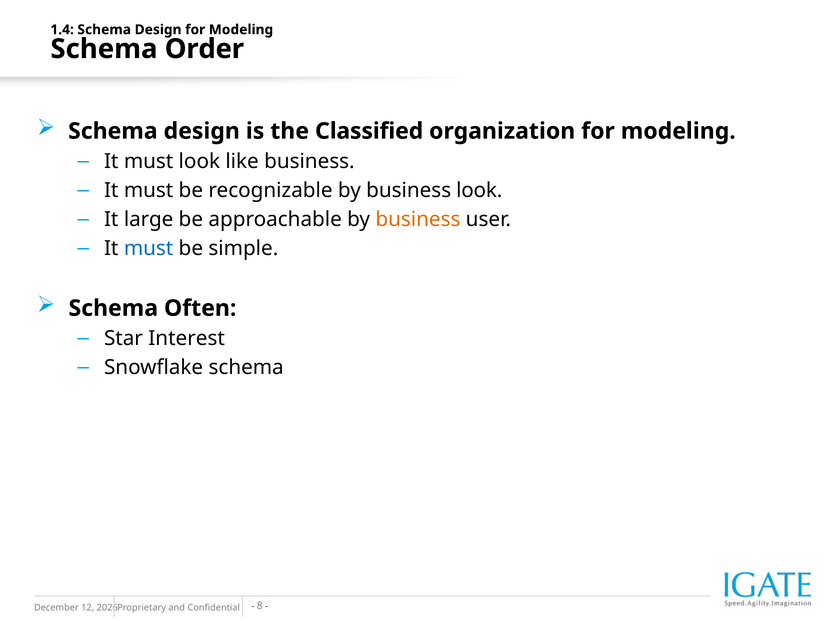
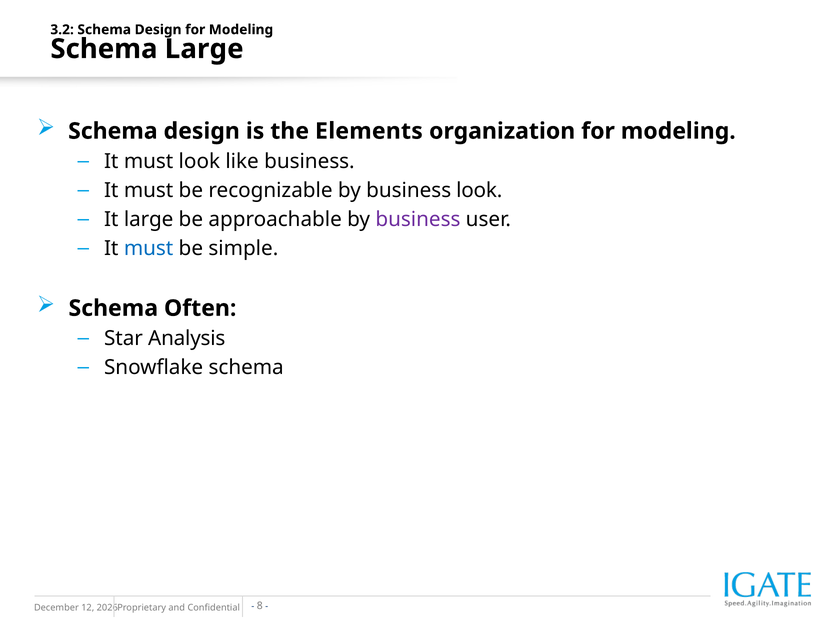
1.4: 1.4 -> 3.2 (62, 30)
Schema Order: Order -> Large (204, 49)
Classified: Classified -> Elements (369, 131)
business colour: orange -> purple (418, 219)
Interest: Interest -> Analysis (187, 338)
